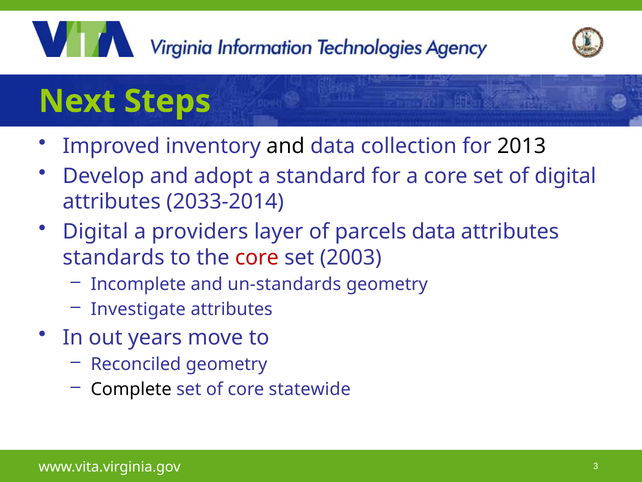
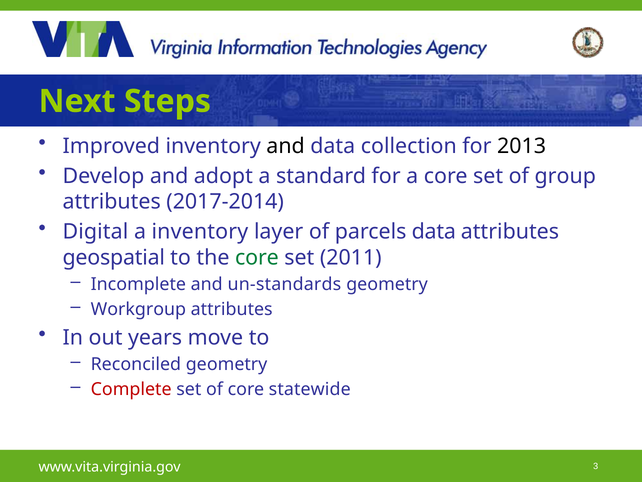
of digital: digital -> group (565, 176)
2033-2014: 2033-2014 -> 2017-2014 (225, 202)
a providers: providers -> inventory (200, 232)
standards: standards -> geospatial (114, 257)
core colour: red -> green (257, 257)
2003: 2003 -> 2011 (351, 257)
Investigate: Investigate -> Workgroup (138, 309)
Complete colour: black -> red (131, 389)
